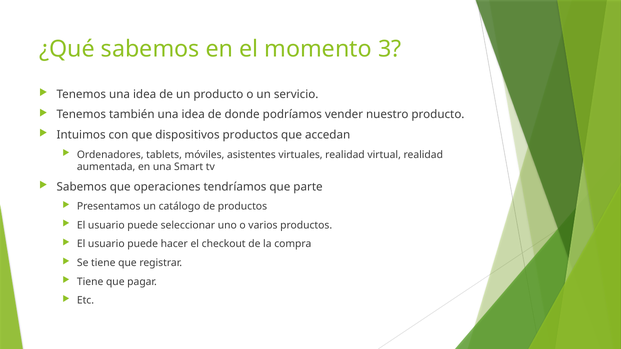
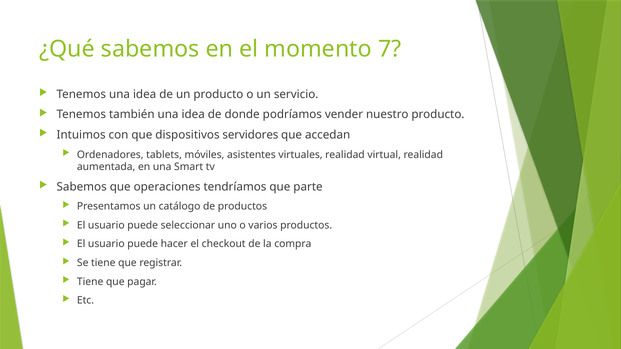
3: 3 -> 7 (390, 49)
dispositivos productos: productos -> servidores (250, 135)
